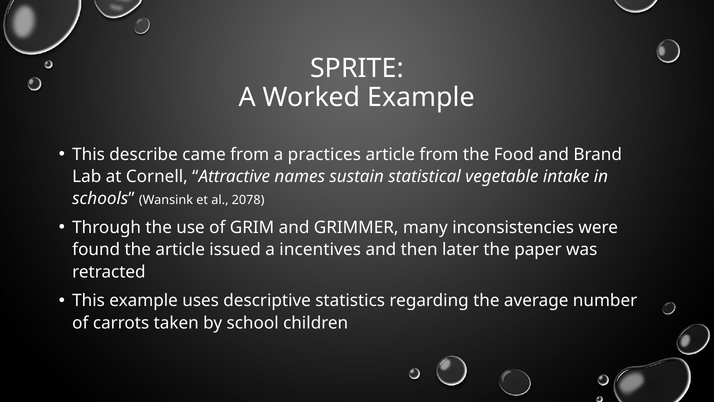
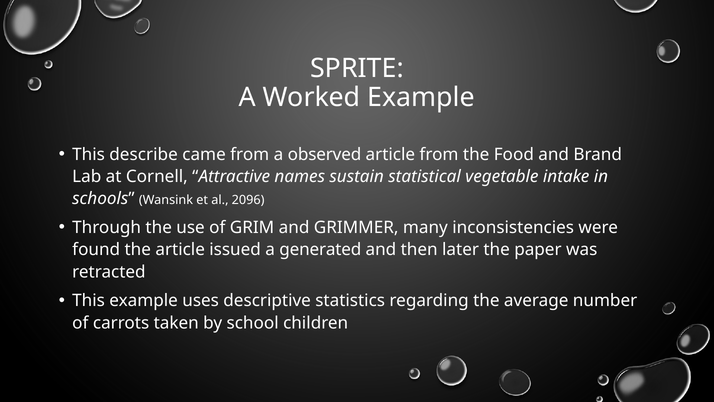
practices: practices -> observed (325, 154)
2078: 2078 -> 2096 (248, 200)
incentives: incentives -> generated (320, 250)
